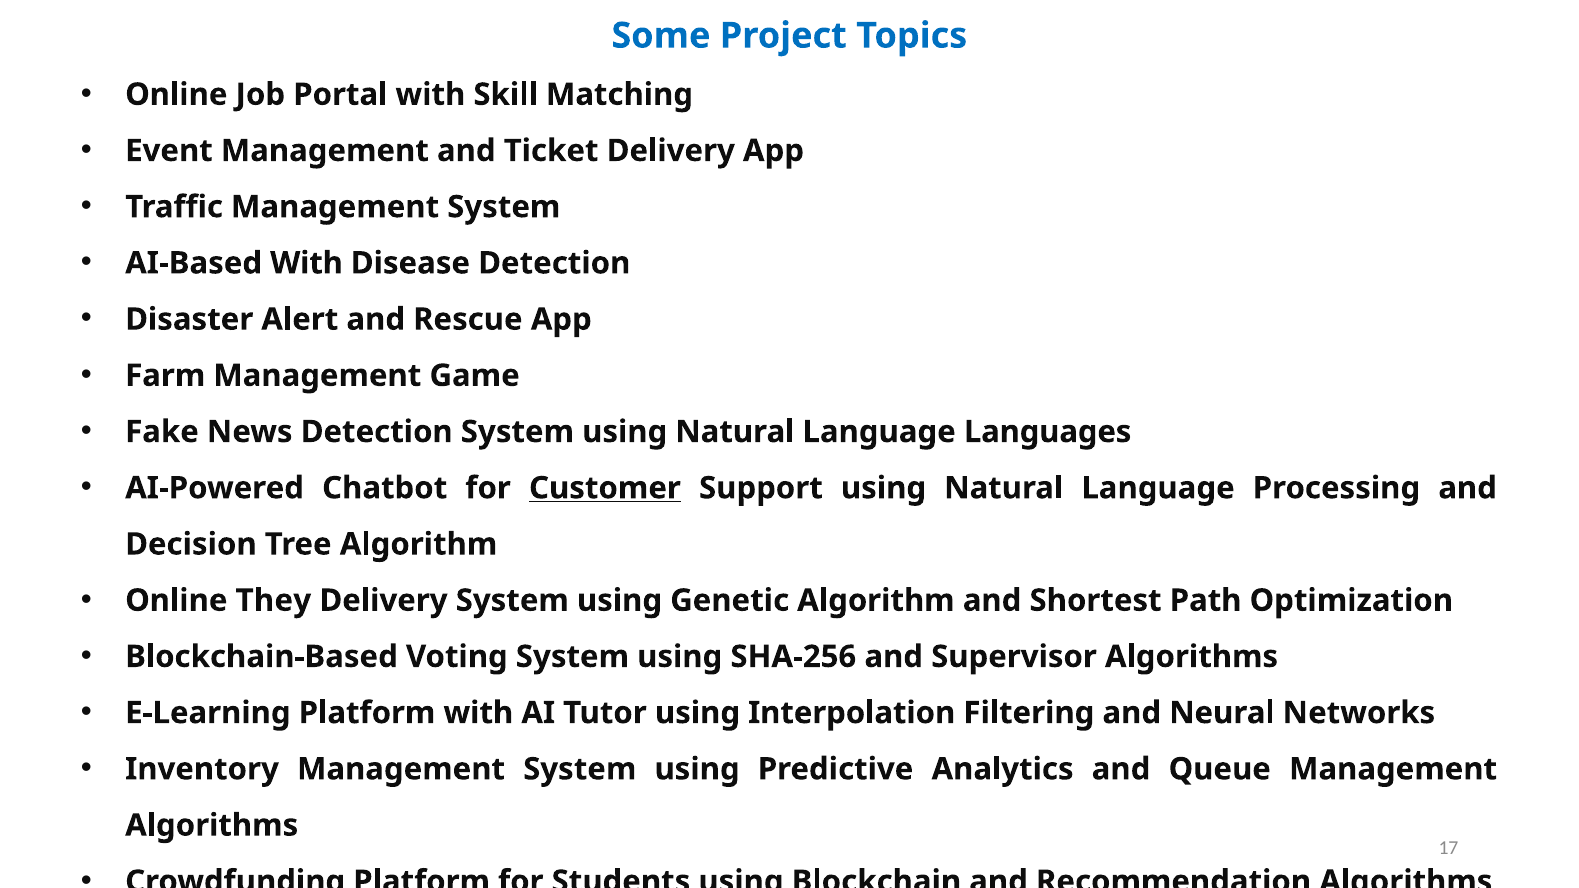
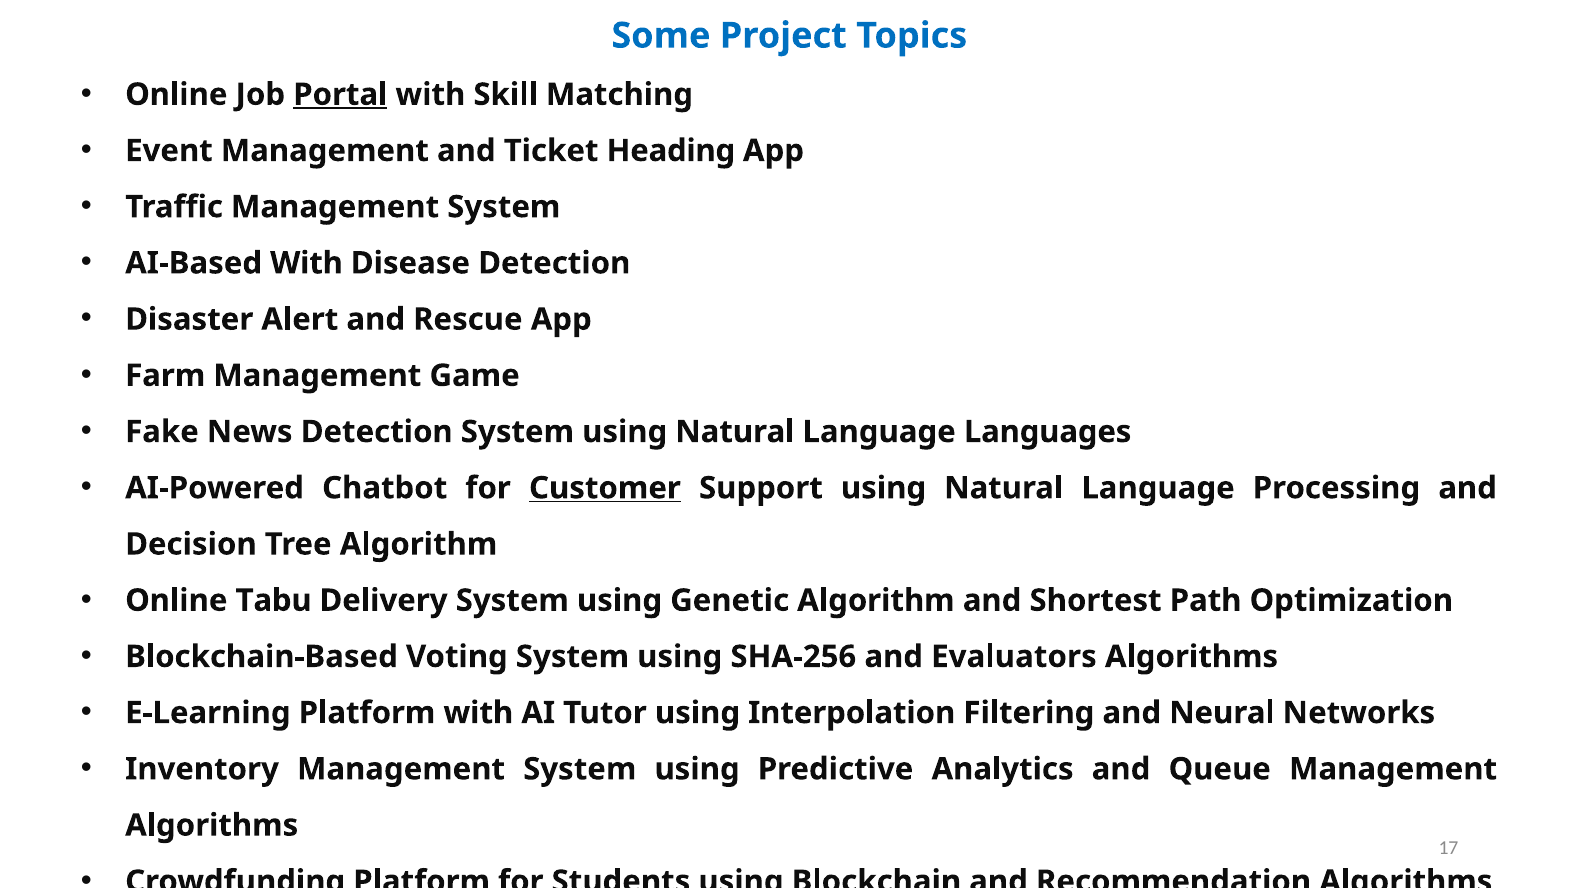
Portal underline: none -> present (340, 95)
Ticket Delivery: Delivery -> Heading (671, 151)
They: They -> Tabu (274, 601)
Supervisor: Supervisor -> Evaluators (1014, 657)
